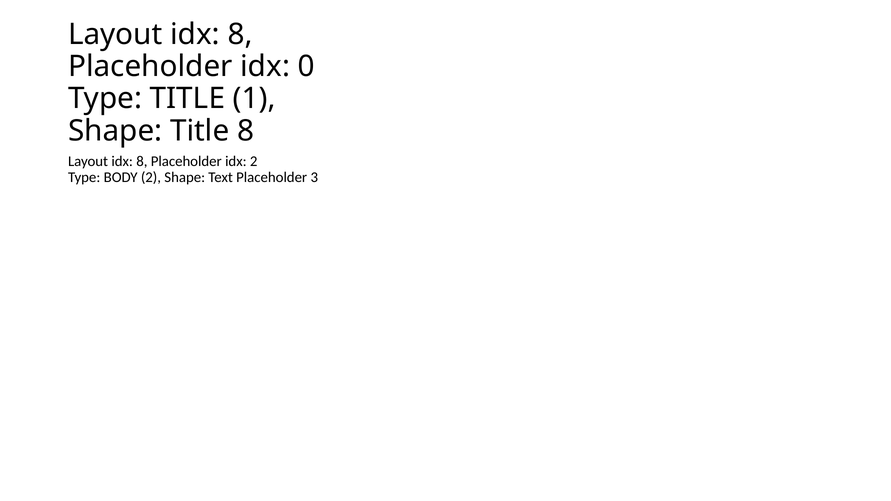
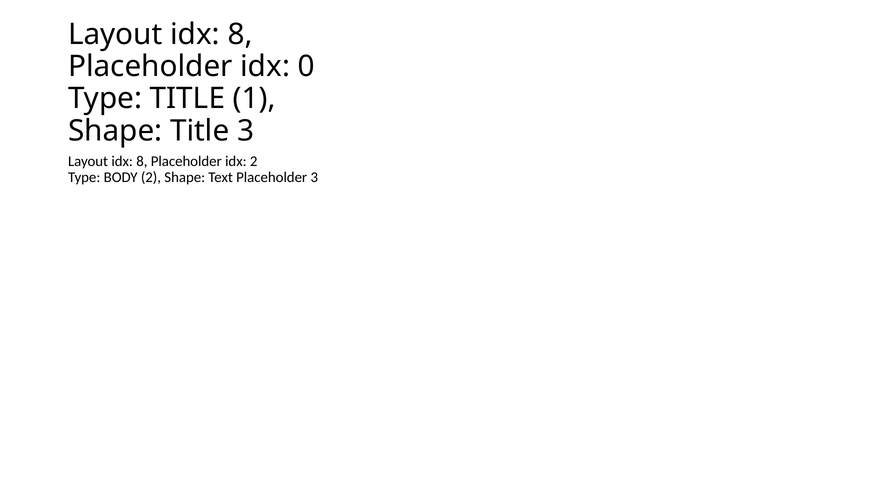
Title 8: 8 -> 3 (246, 131)
